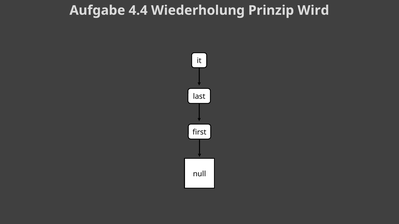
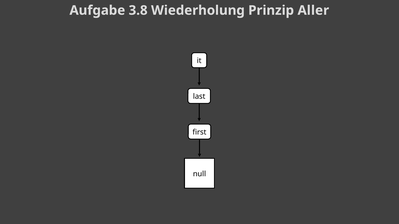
4.4: 4.4 -> 3.8 (138, 10)
Wird: Wird -> Aller (313, 10)
